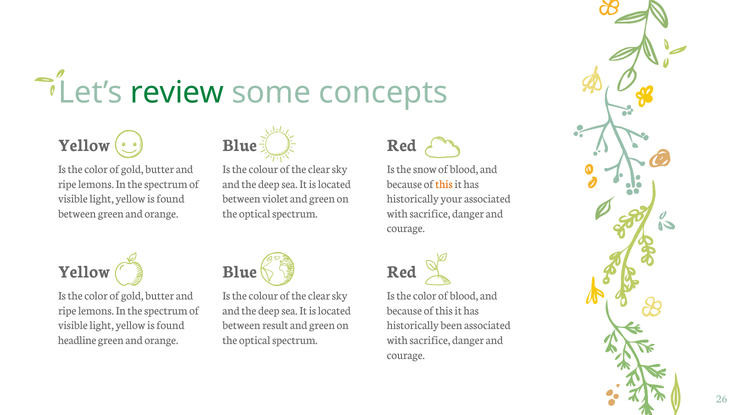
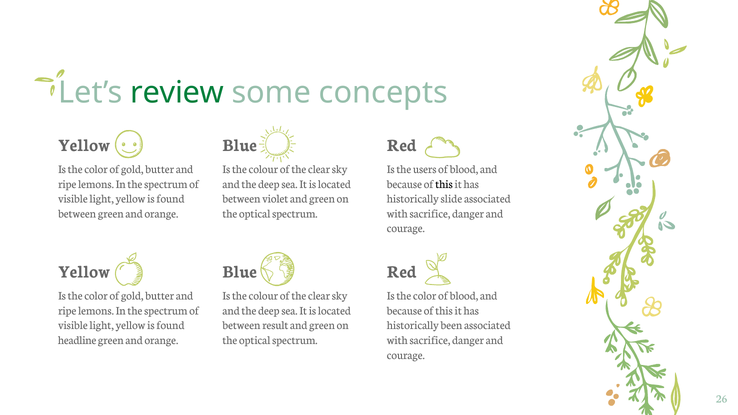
snow: snow -> users (425, 169)
this colour: orange -> black (444, 184)
your: your -> slide (451, 199)
